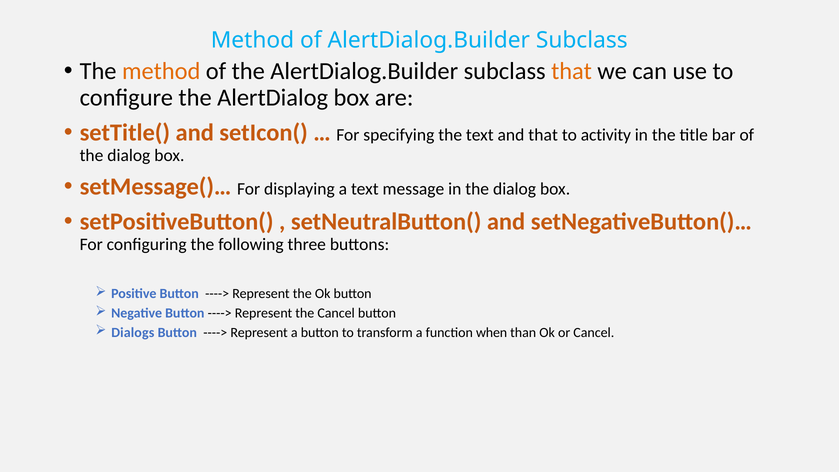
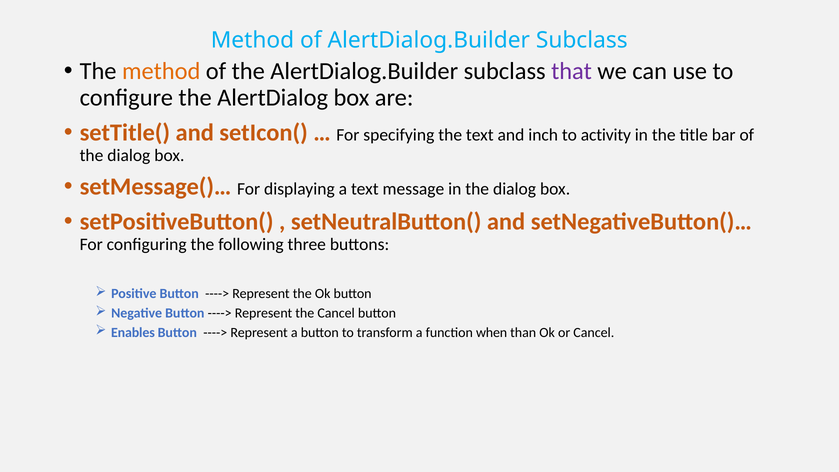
that colour: orange -> purple (572, 71)
and that: that -> inch (543, 135)
Dialogs: Dialogs -> Enables (133, 332)
